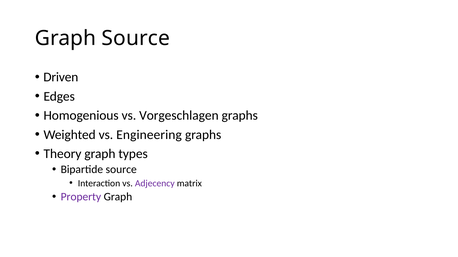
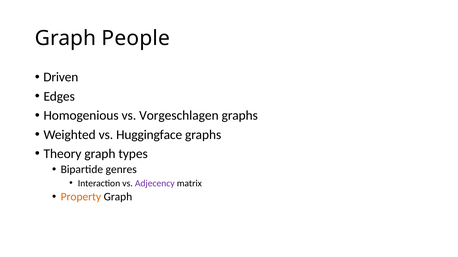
Graph Source: Source -> People (136, 38)
Engineering: Engineering -> Huggingface (149, 135)
Bipartide source: source -> genres (121, 170)
Property colour: purple -> orange (81, 197)
